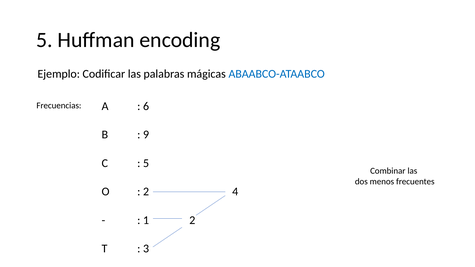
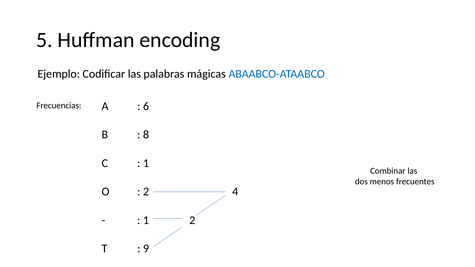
9: 9 -> 8 (146, 135)
5: 5 -> 1 (146, 163)
3: 3 -> 9 (146, 249)
